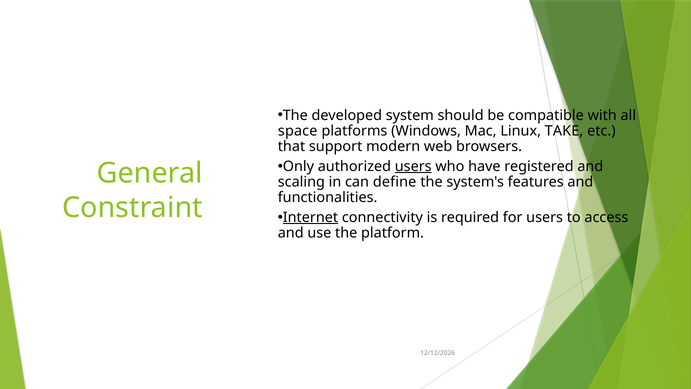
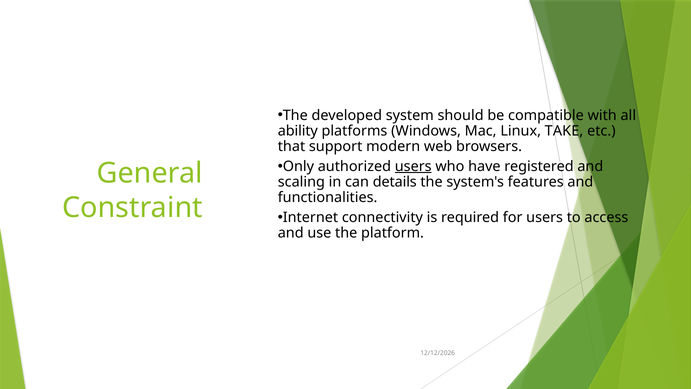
space: space -> ability (298, 131)
define: define -> details (395, 182)
Internet underline: present -> none (310, 217)
